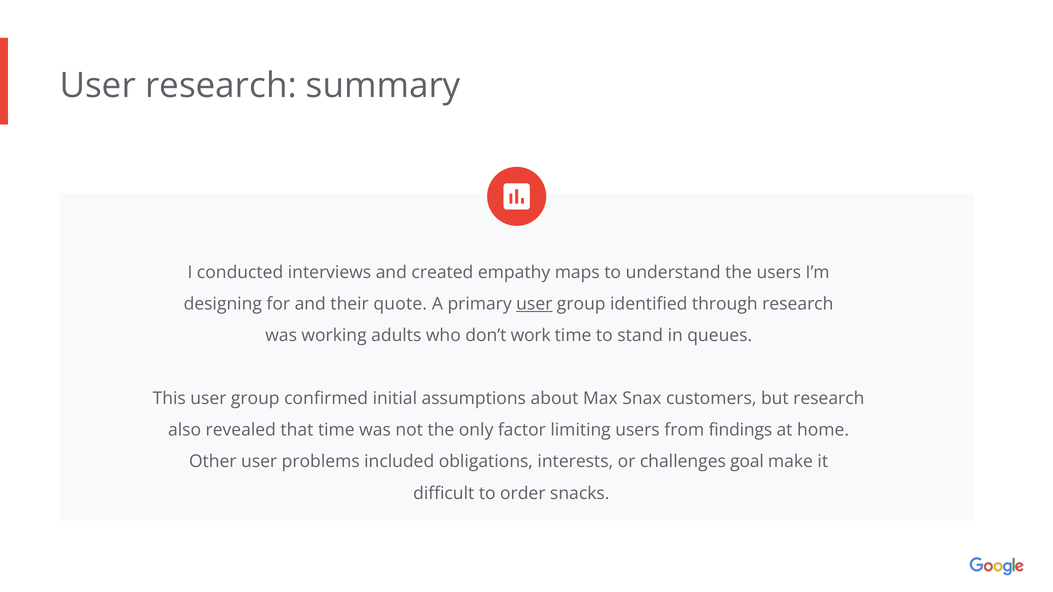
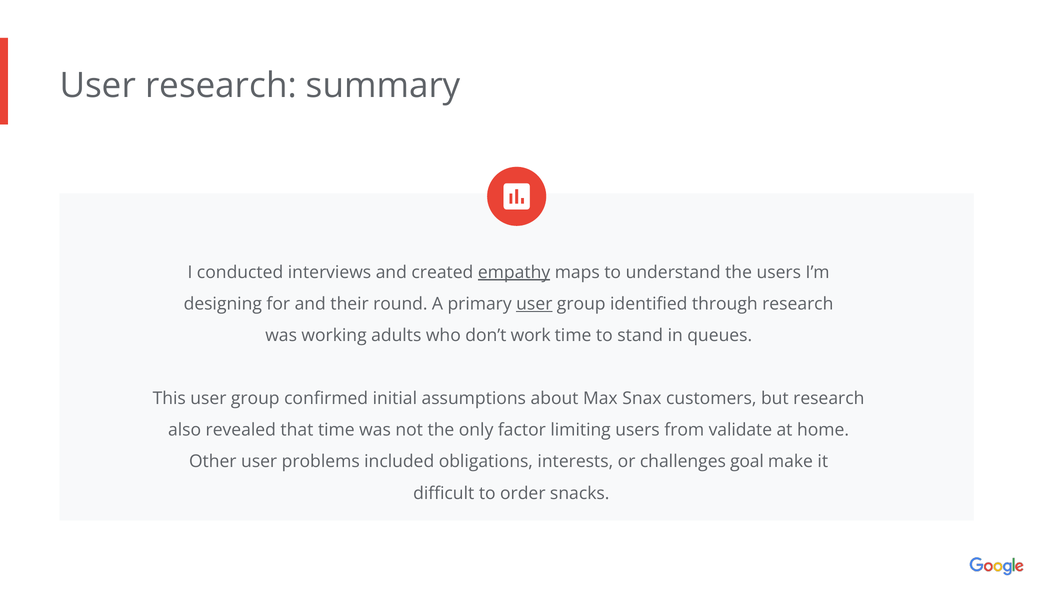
empathy underline: none -> present (514, 272)
quote: quote -> round (400, 304)
findings: findings -> validate (740, 430)
